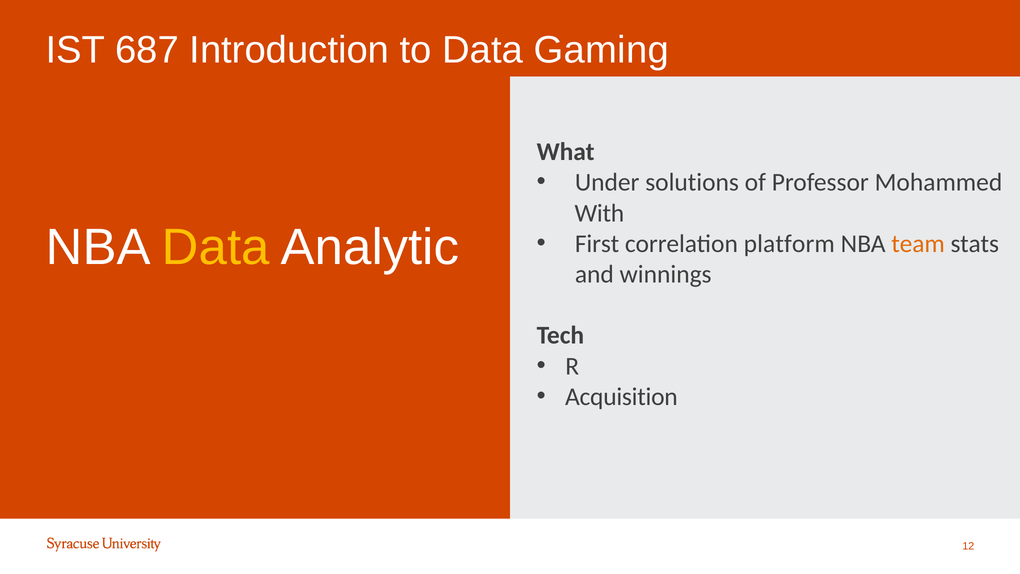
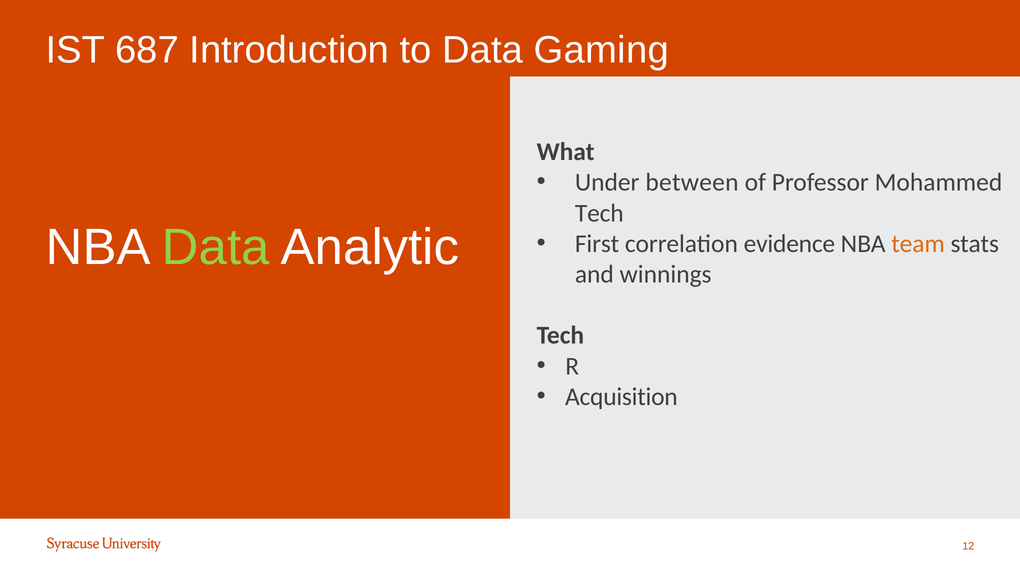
solutions: solutions -> between (692, 182)
With: With -> Tech (599, 213)
Data colour: yellow -> light green (216, 247)
platform: platform -> evidence (789, 244)
